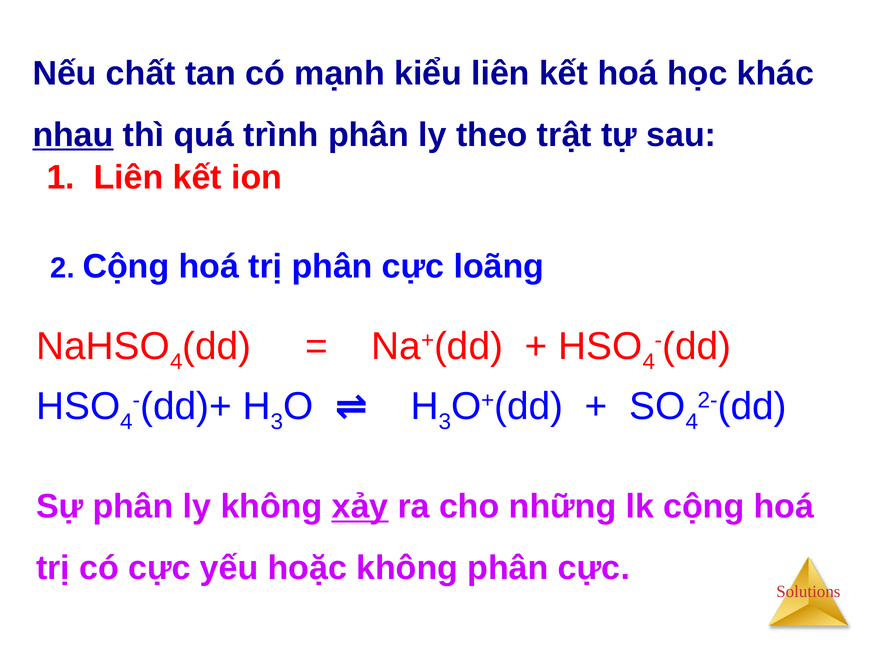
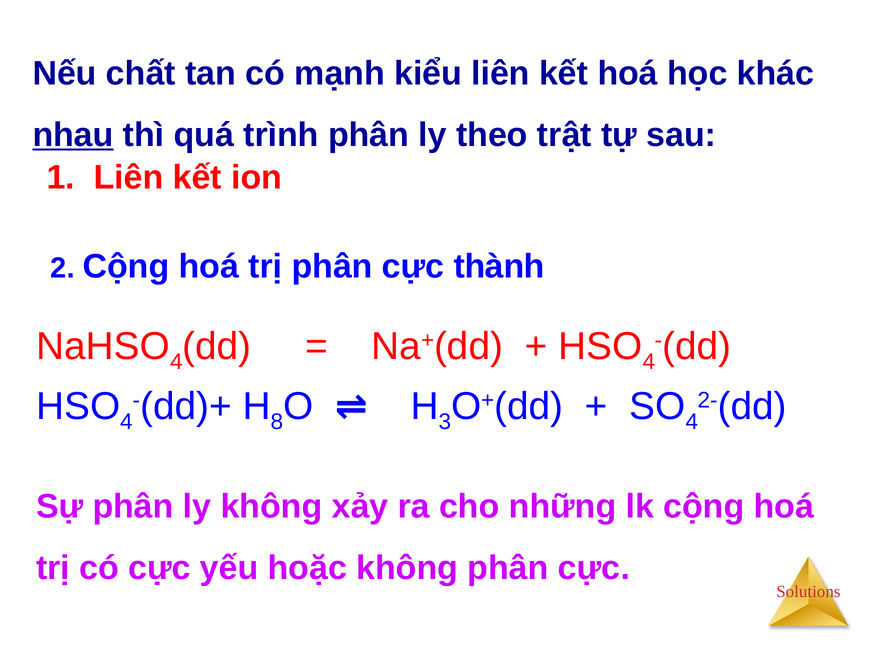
loãng: loãng -> thành (499, 266)
3: 3 -> 8 (277, 421)
xảy underline: present -> none (360, 506)
